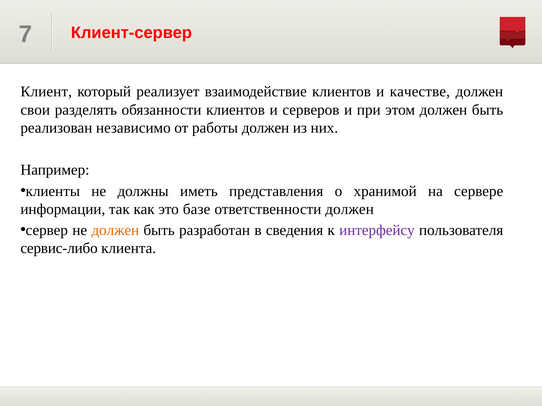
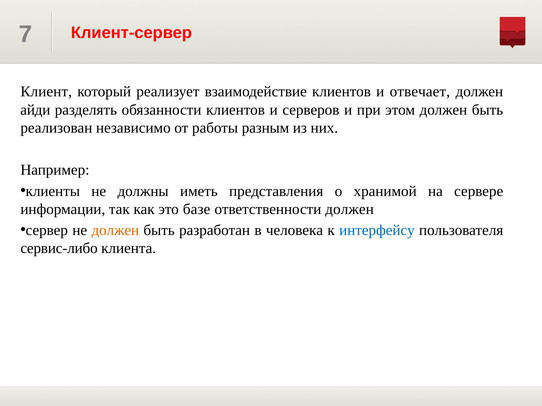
качестве: качестве -> отвечает (420, 92)
свои: свои -> айди (35, 110)
работы должен: должен -> разным (265, 128)
сведения: сведения -> человека (295, 230)
интерфейсу colour: purple -> blue (377, 230)
